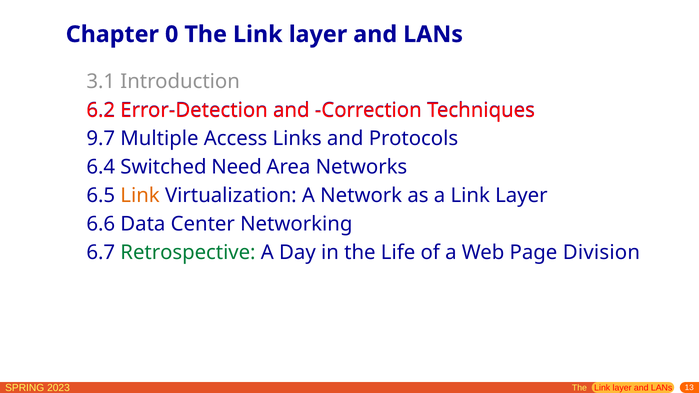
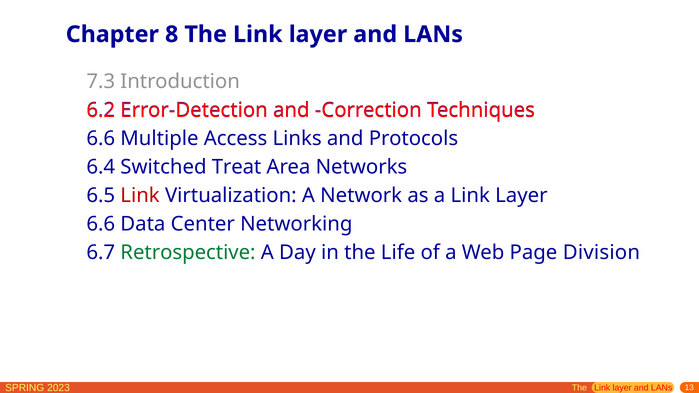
0: 0 -> 8 (172, 34)
3.1: 3.1 -> 7.3 (101, 82)
9.7: 9.7 -> 6.6 (101, 139)
Need: Need -> Treat (237, 167)
Link colour: orange -> red (140, 196)
